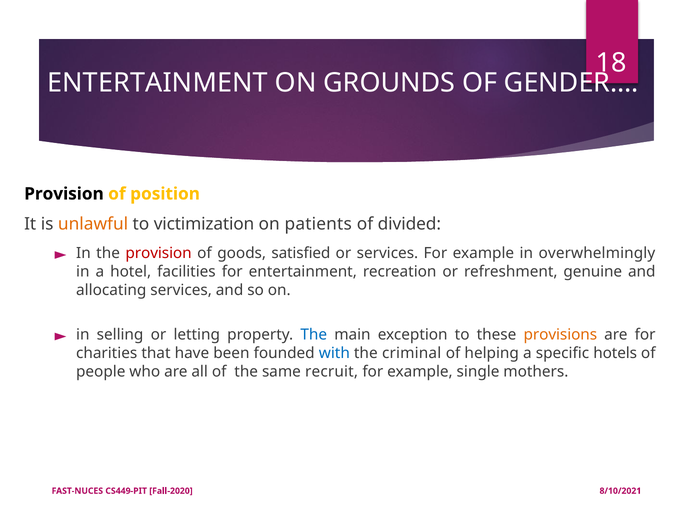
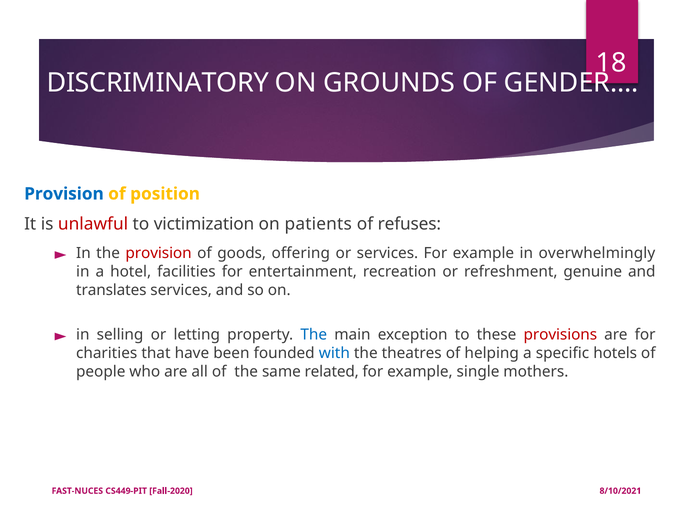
ENTERTAINMENT: ENTERTAINMENT -> DISCRIMINATORY (158, 83)
Provision colour: black -> blue (64, 194)
unlawful colour: orange -> red (93, 224)
divided: divided -> refuses (409, 224)
satisfied: satisfied -> offering (301, 253)
allocating: allocating -> translates (111, 290)
provisions colour: orange -> red (560, 335)
criminal: criminal -> theatres (412, 353)
recruit: recruit -> related (332, 372)
